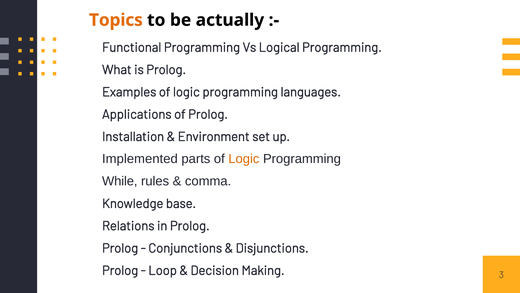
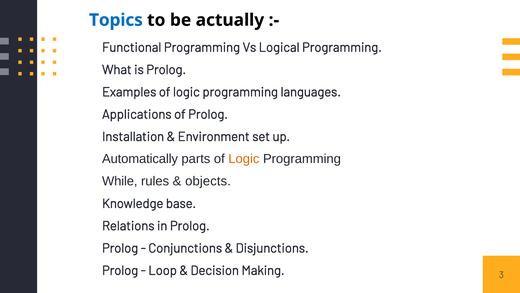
Topics colour: orange -> blue (116, 20)
Implemented: Implemented -> Automatically (140, 159)
comma: comma -> objects (208, 181)
